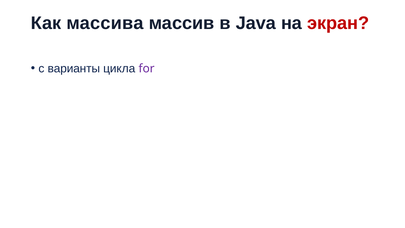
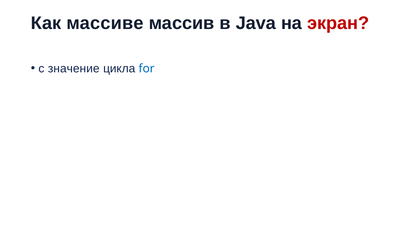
массива: массива -> массиве (105, 23)
варианты: варианты -> значение (74, 68)
for colour: purple -> blue (147, 68)
